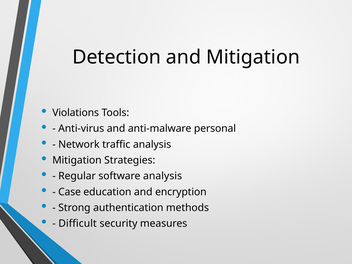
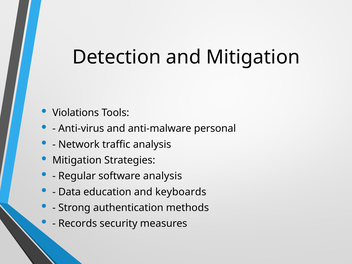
Case: Case -> Data (70, 192)
encryption: encryption -> keyboards (181, 192)
Difficult: Difficult -> Records (78, 224)
